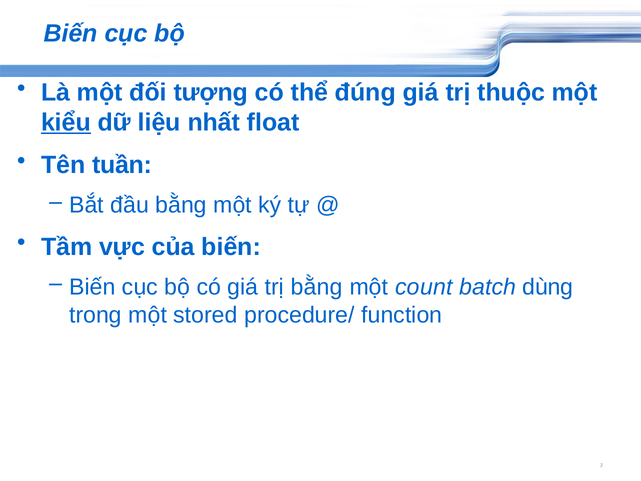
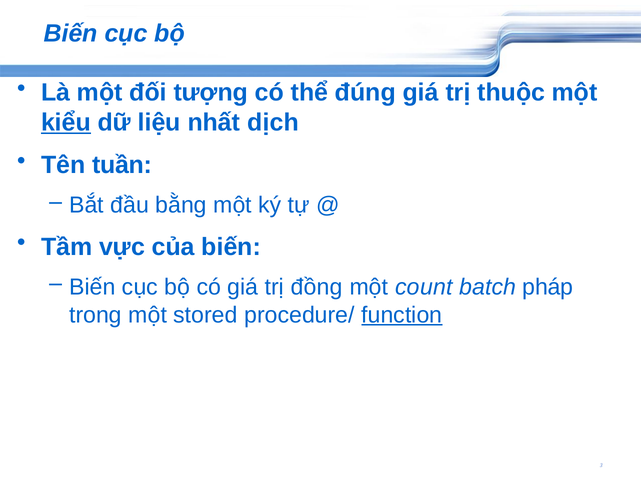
float: float -> dịch (273, 123)
trị bằng: bằng -> đồng (317, 287)
dùng: dùng -> pháp (548, 287)
function underline: none -> present (402, 315)
